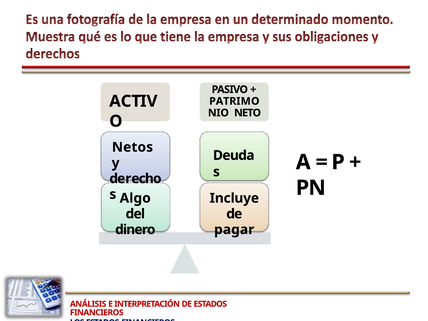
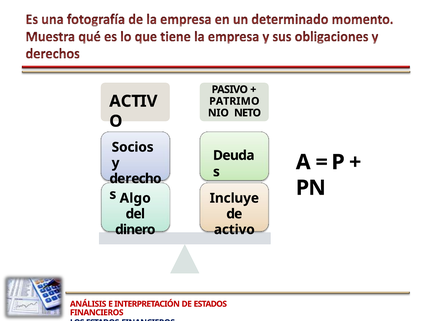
Netos: Netos -> Socios (133, 147)
pagar: pagar -> activo (234, 230)
